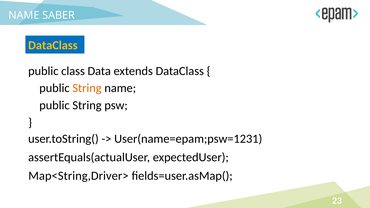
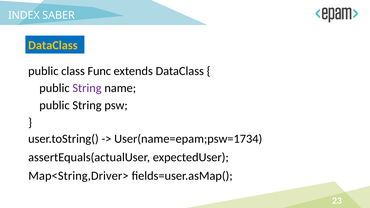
NAME: NAME -> INDEX (24, 15)
Data: Data -> Func (99, 71)
String colour: orange -> purple (87, 88)
User(name=epam;psw=1231: User(name=epam;psw=1231 -> User(name=epam;psw=1734 (188, 139)
